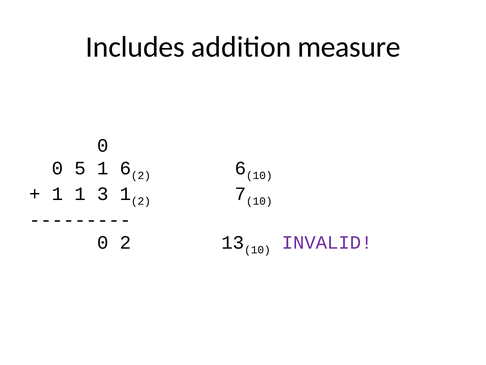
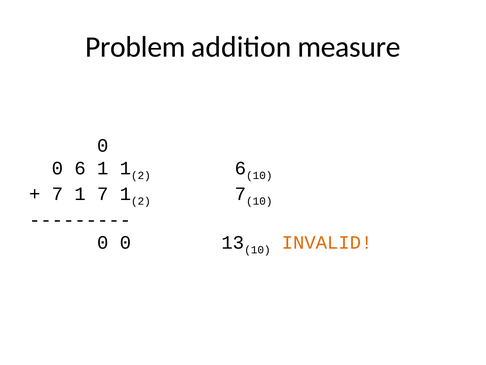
Includes: Includes -> Problem (135, 47)
0 5: 5 -> 6 (80, 168)
1 6: 6 -> 1 (125, 168)
1: 1 -> 7 (57, 194)
1 3: 3 -> 7 (103, 194)
2: 2 -> 0 (125, 242)
INVALID colour: purple -> orange (327, 242)
